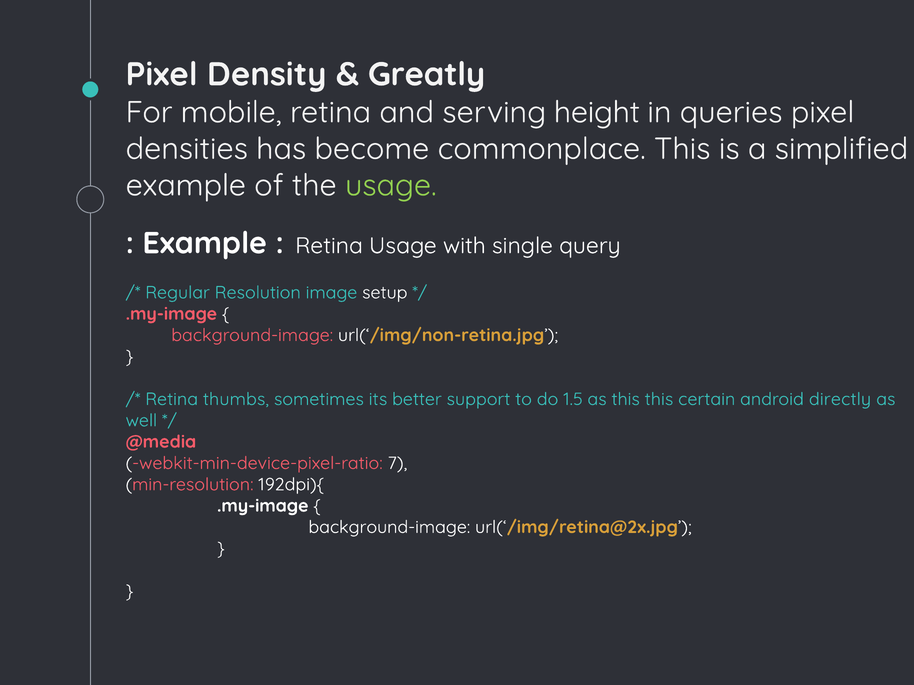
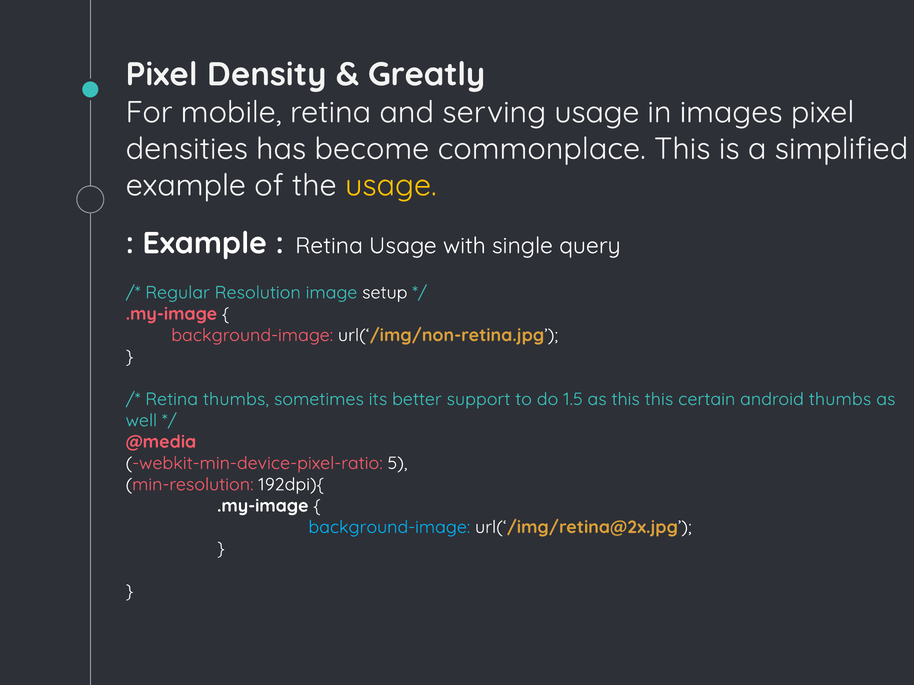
serving height: height -> usage (597, 112)
queries: queries -> images (731, 112)
usage colour: light green -> yellow (391, 186)
android directly: directly -> thumbs (840, 399)
7: 7 -> 5 (397, 463)
background-image colour: white -> light blue (389, 527)
